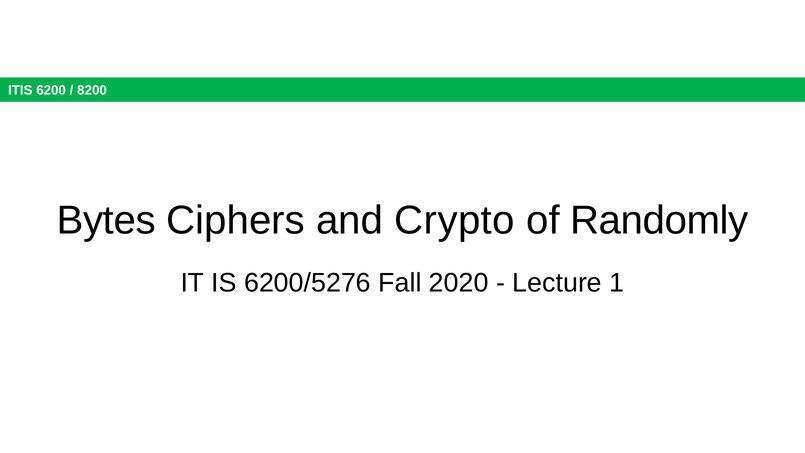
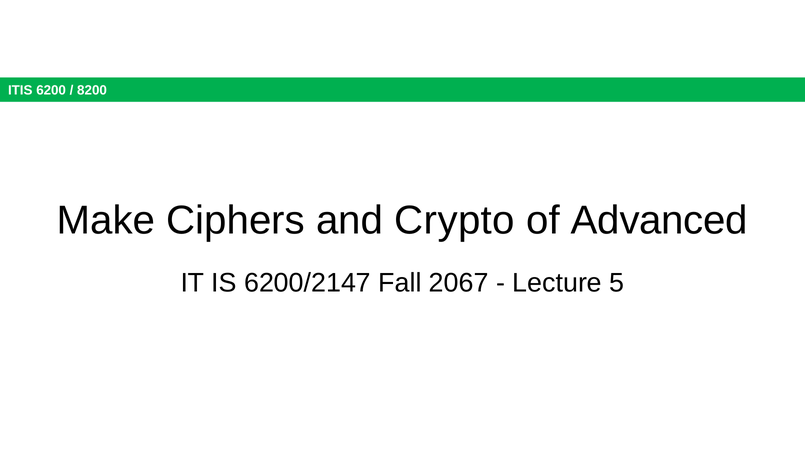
Bytes: Bytes -> Make (106, 221)
Randomly: Randomly -> Advanced (659, 221)
6200/5276: 6200/5276 -> 6200/2147 (307, 283)
2020: 2020 -> 2067 (459, 283)
1: 1 -> 5 (617, 283)
